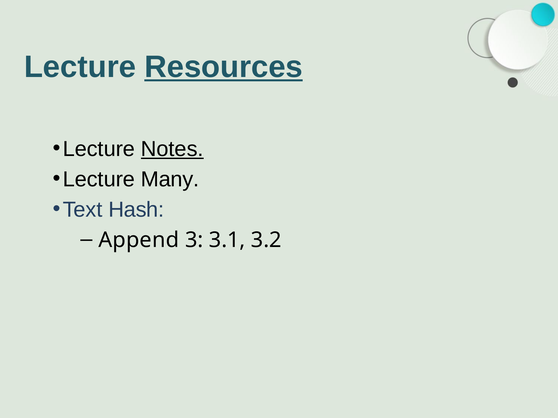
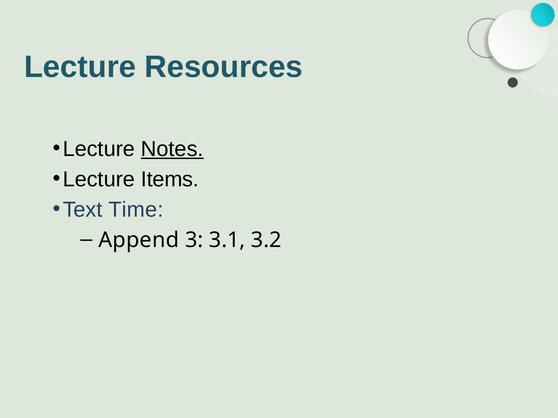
Resources underline: present -> none (224, 67)
Many: Many -> Items (170, 179)
Hash: Hash -> Time (136, 210)
